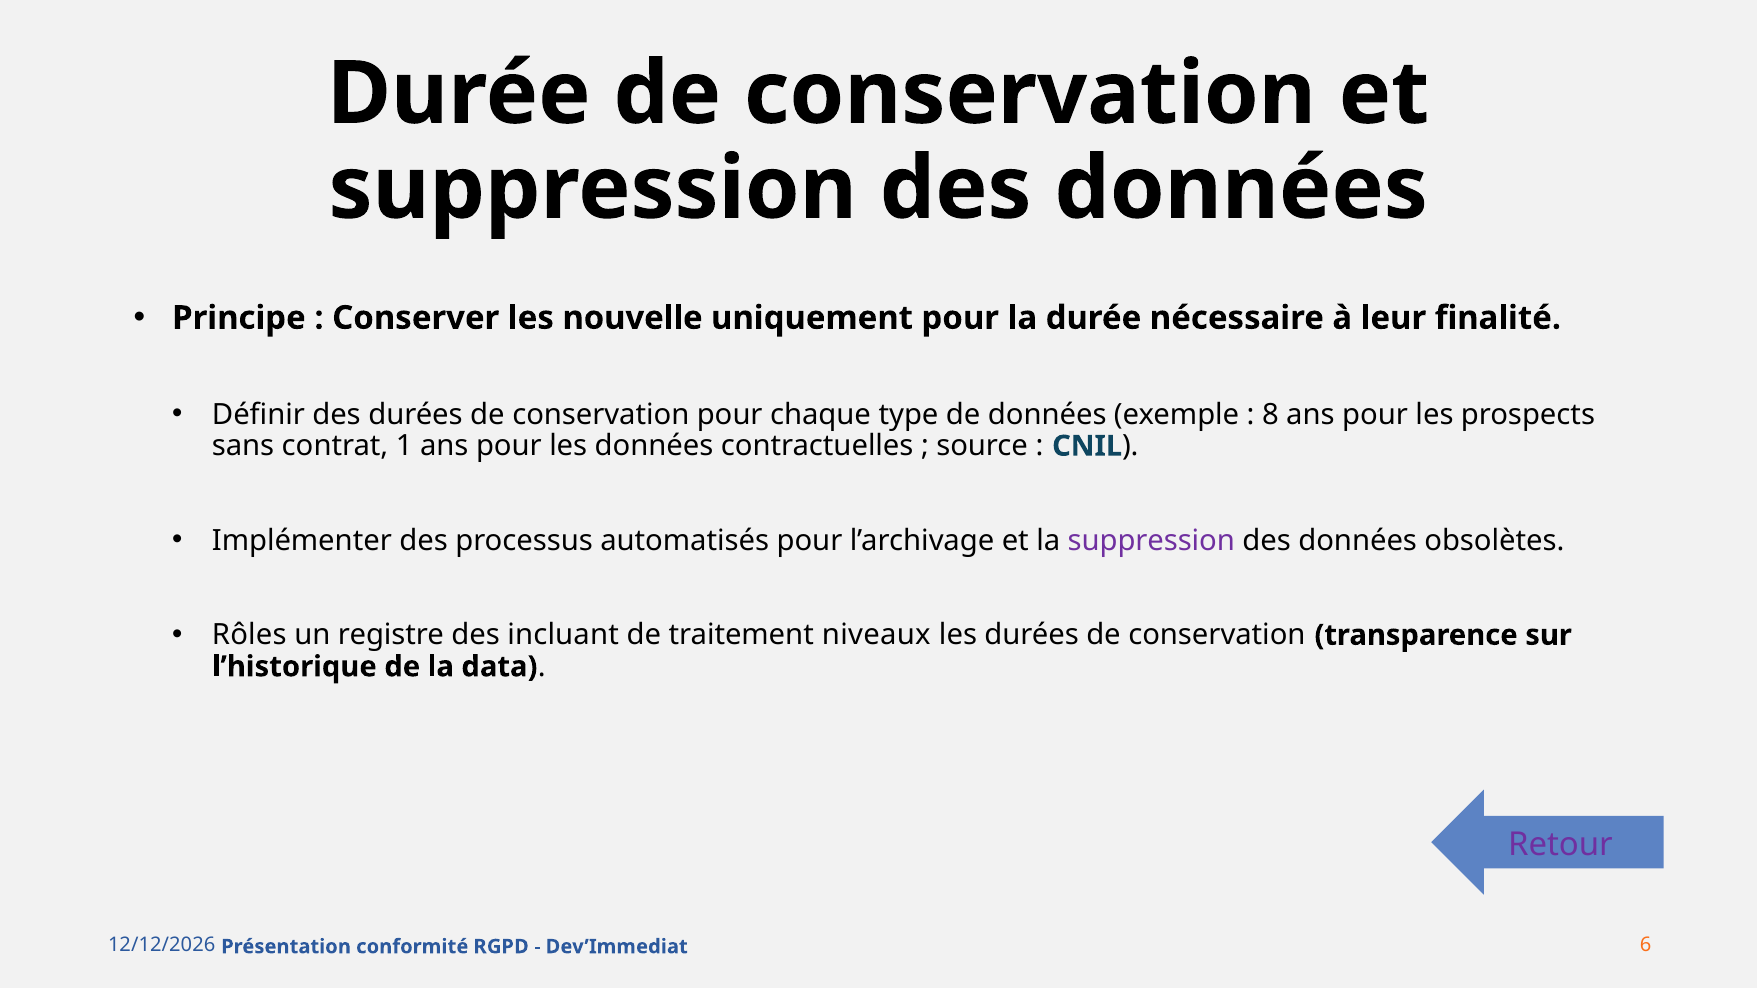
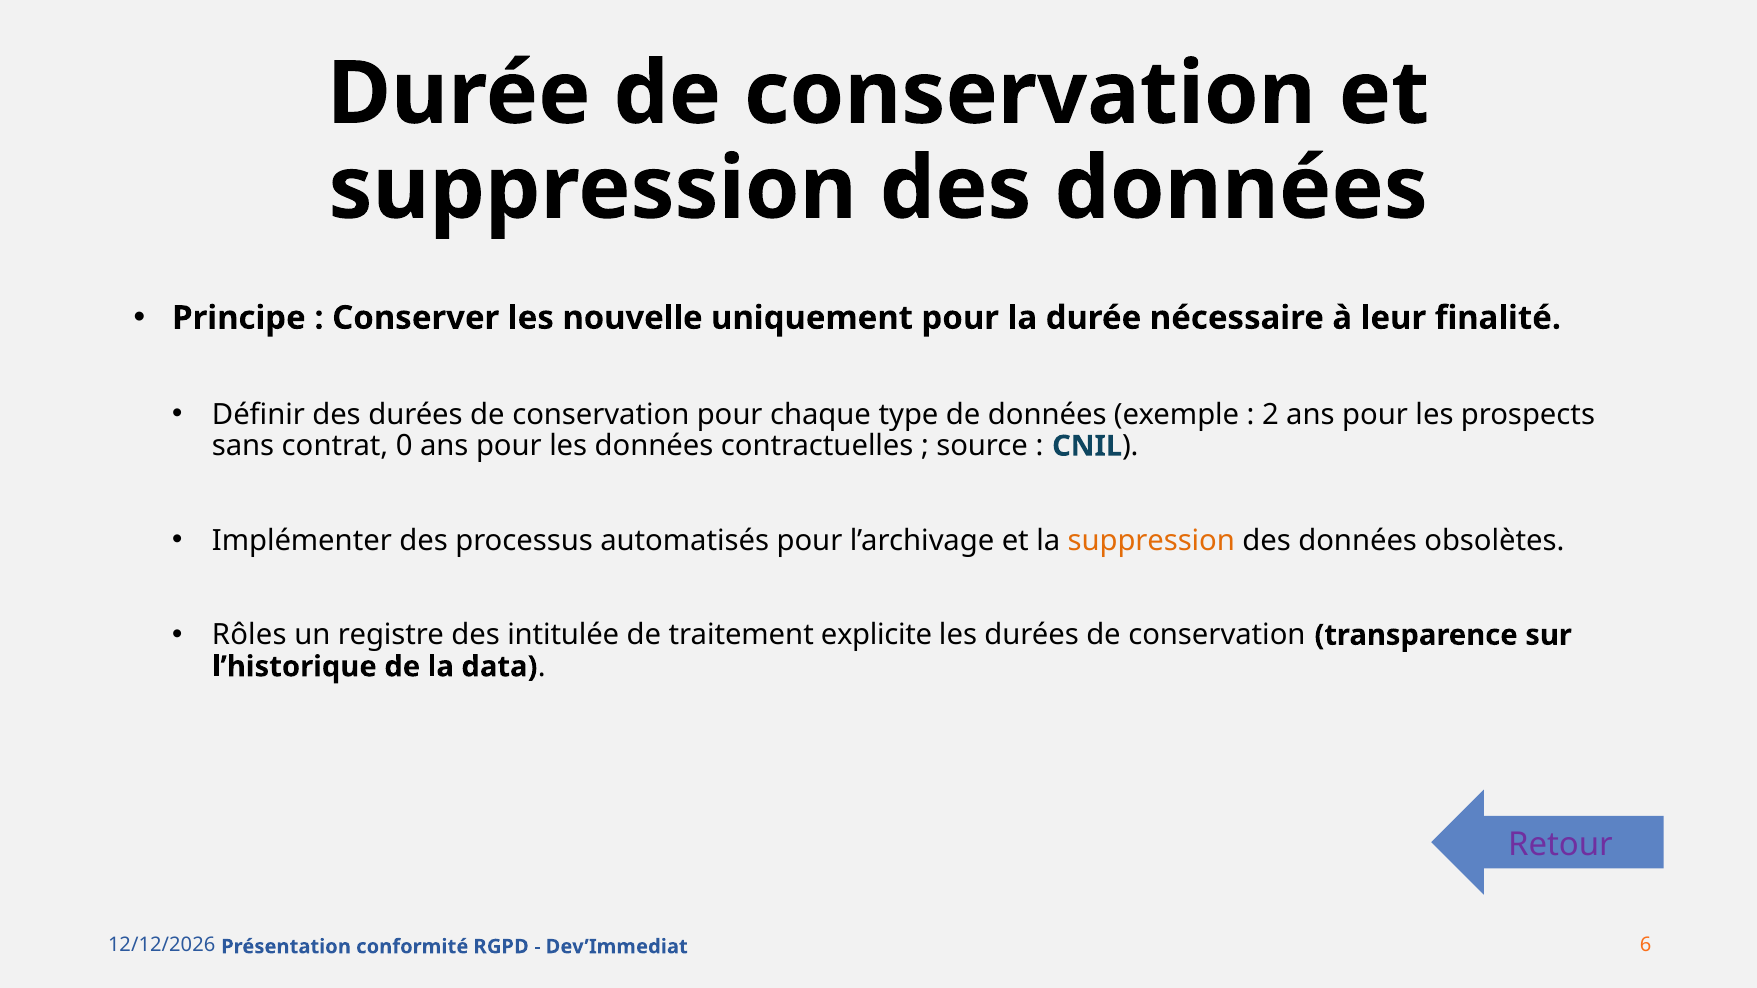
8: 8 -> 2 (1270, 415)
1: 1 -> 0 (404, 446)
suppression colour: purple -> orange (1151, 541)
incluant: incluant -> intitulée (563, 635)
niveaux: niveaux -> explicite (877, 635)
